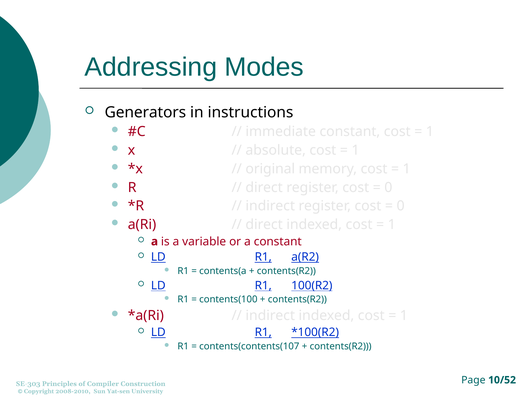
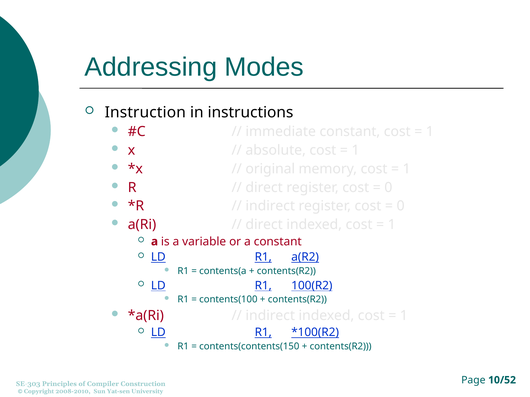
Generators: Generators -> Instruction (145, 112)
contents(contents(107: contents(contents(107 -> contents(contents(150 (249, 347)
